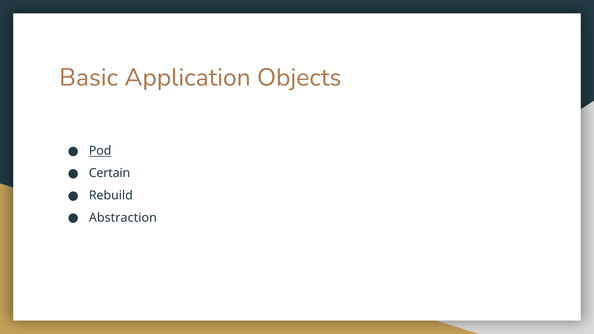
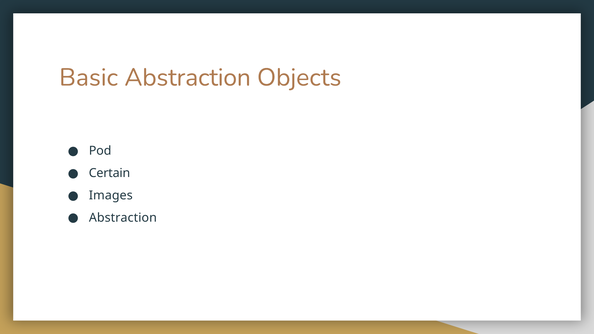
Basic Application: Application -> Abstraction (188, 77)
Pod underline: present -> none (100, 151)
Rebuild: Rebuild -> Images (111, 195)
